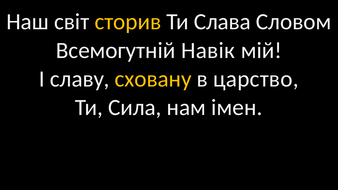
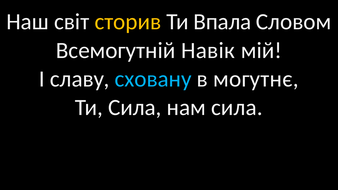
Слава: Слава -> Впала (222, 22)
сховану colour: yellow -> light blue (153, 79)
царство: царство -> могутнє (256, 79)
нам імен: імен -> сила (237, 108)
